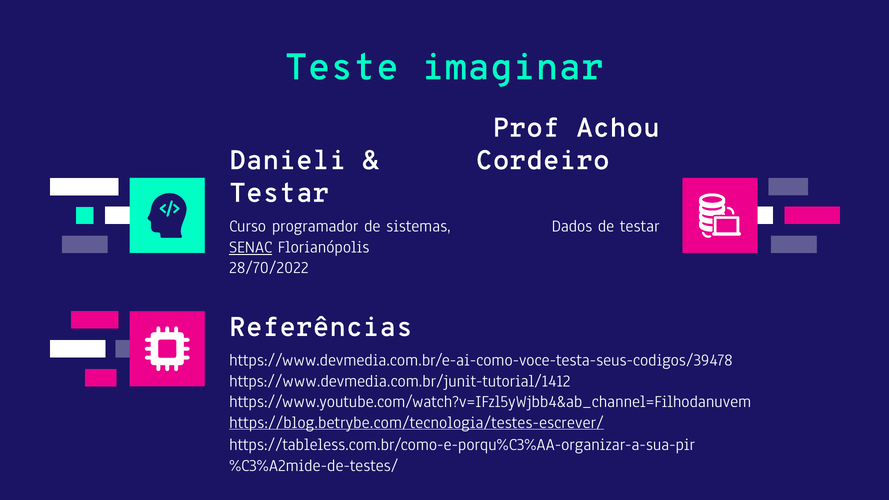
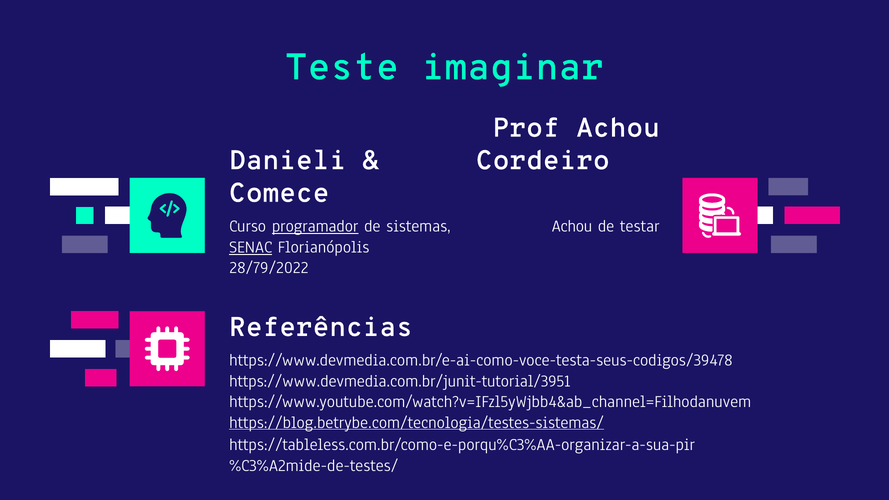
Testar: Testar -> Comece (279, 193)
programador underline: none -> present (315, 226)
Dados: Dados -> Achou (572, 226)
28/70/2022: 28/70/2022 -> 28/79/2022 (269, 268)
https://www.devmedia.com.br/junit-tutorial/1412: https://www.devmedia.com.br/junit-tutorial/1412 -> https://www.devmedia.com.br/junit-tutorial/3951 (400, 381)
https://blog.betrybe.com/tecnologia/testes-escrever/: https://blog.betrybe.com/tecnologia/testes-escrever/ -> https://blog.betrybe.com/tecnologia/testes-sistemas/ (417, 422)
